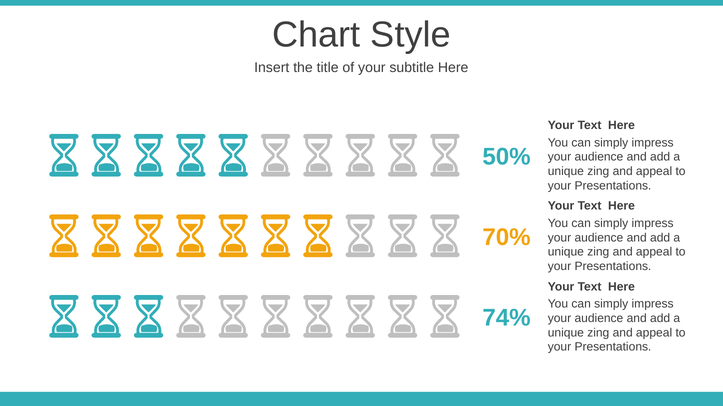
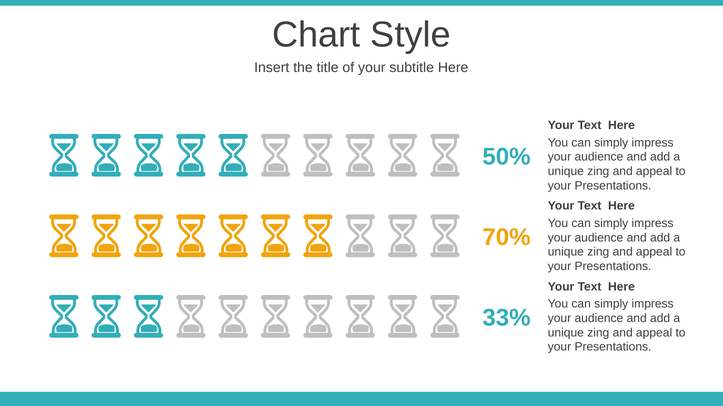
74%: 74% -> 33% (506, 319)
